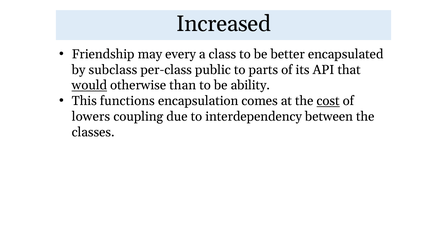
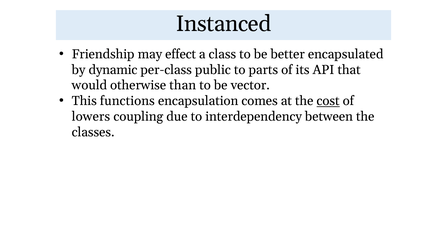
Increased: Increased -> Instanced (224, 24)
every: every -> effect (181, 54)
subclass: subclass -> dynamic (113, 70)
would underline: present -> none (89, 86)
ability: ability -> vector (250, 86)
